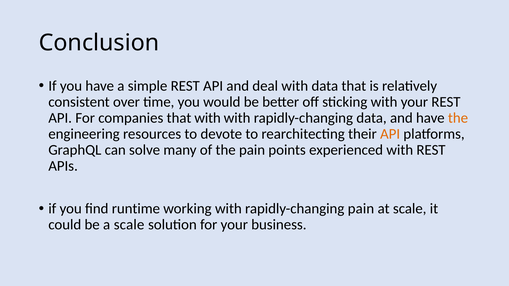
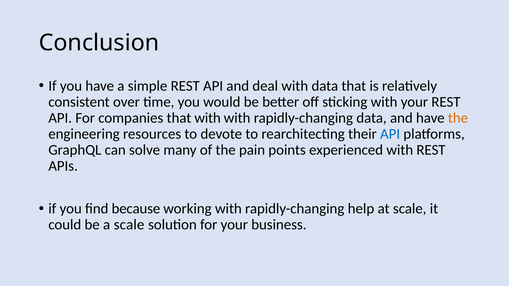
API colour: orange -> blue (390, 134)
runtime: runtime -> because (136, 209)
rapidly-changing pain: pain -> help (361, 209)
